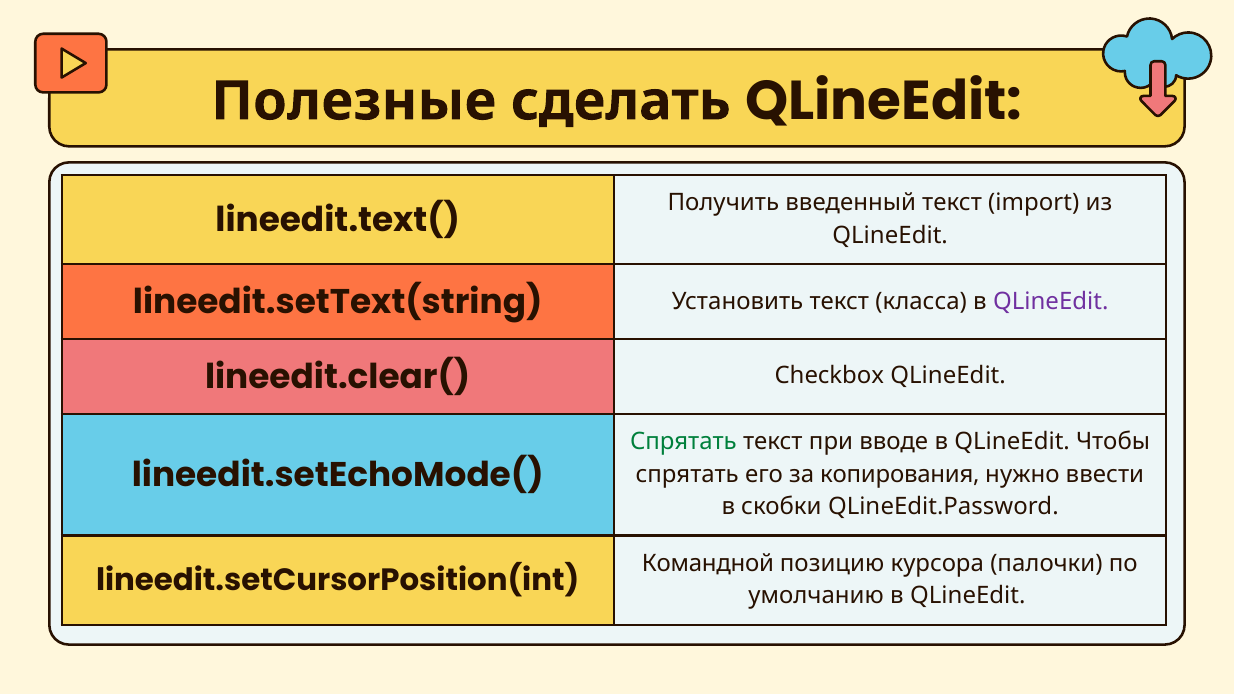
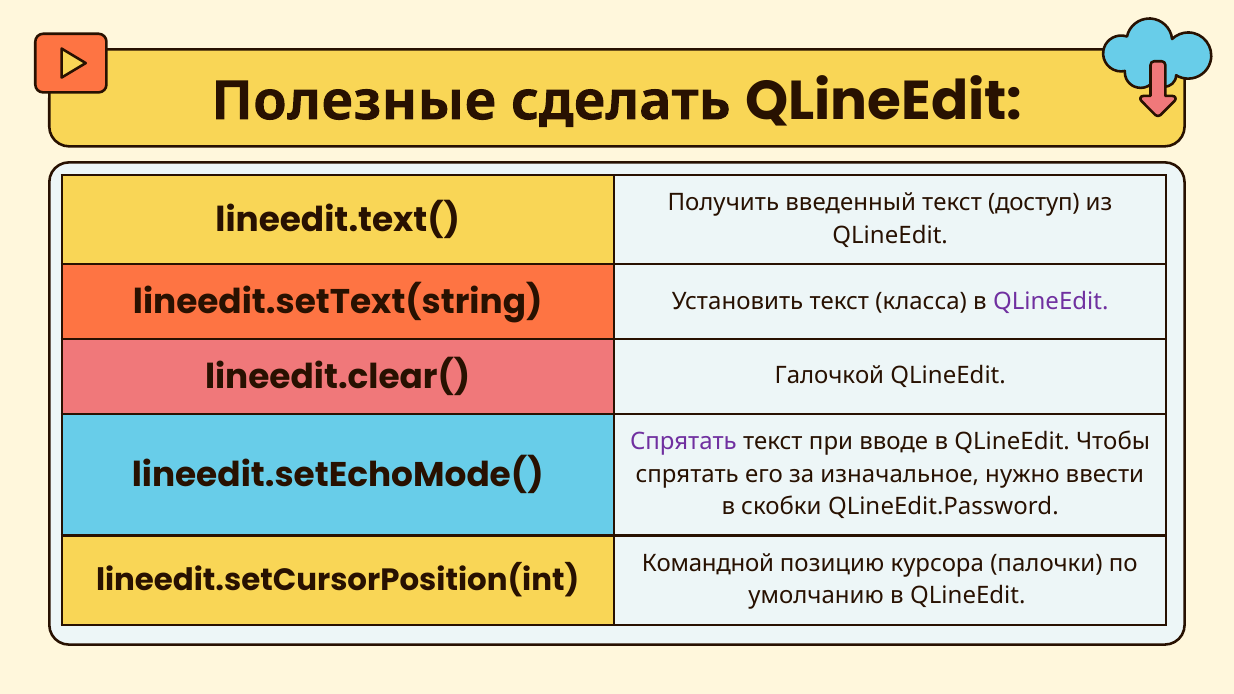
import: import -> доступ (1034, 203)
Checkbox: Checkbox -> Галочкой (829, 376)
Спрятать colour: green -> purple (683, 442)
копирования: копирования -> изначальное (900, 474)
